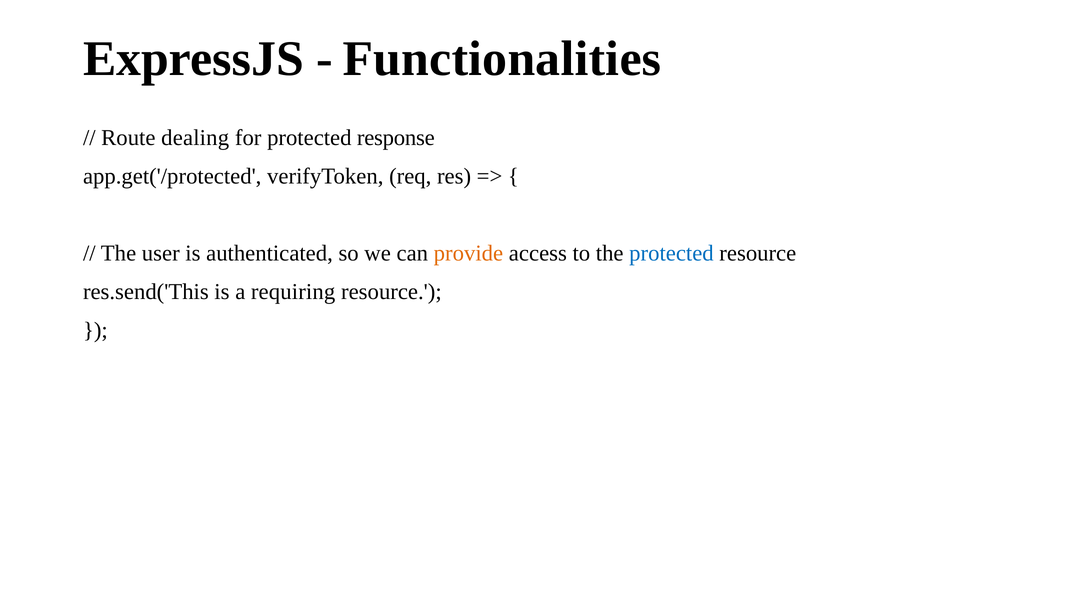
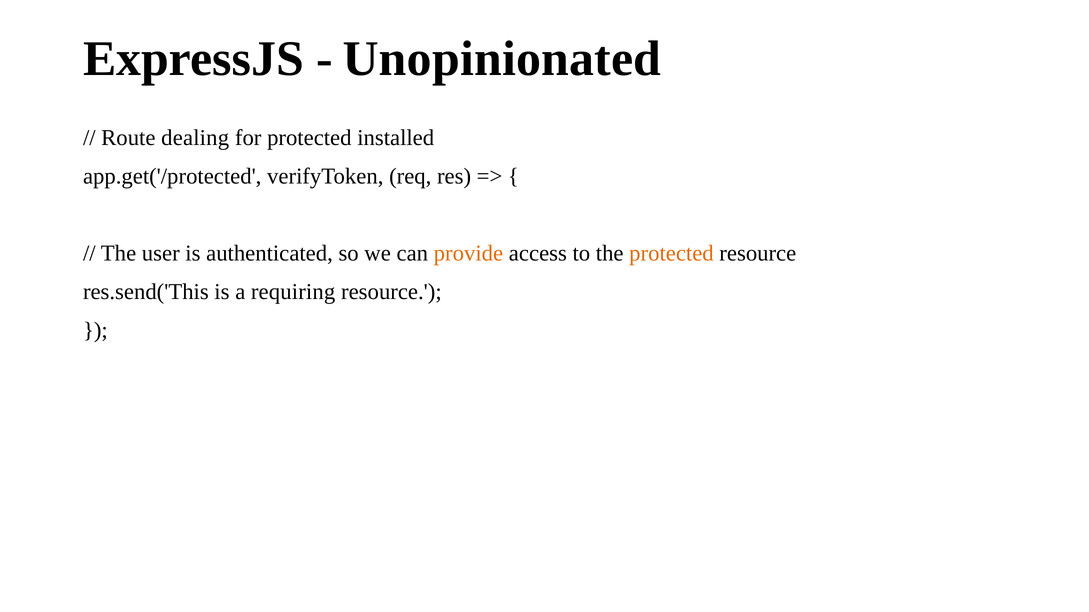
Functionalities: Functionalities -> Unopinionated (502, 59)
response: response -> installed (396, 138)
protected colour: blue -> orange (671, 254)
